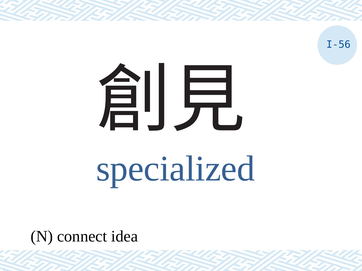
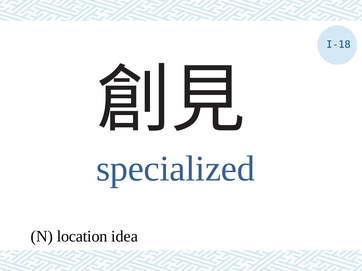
I-56: I-56 -> I-18 (338, 45)
connect: connect -> location (82, 237)
